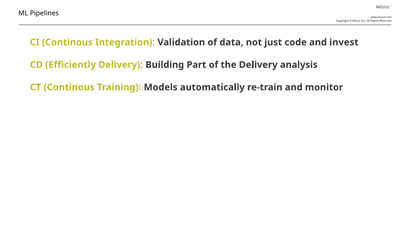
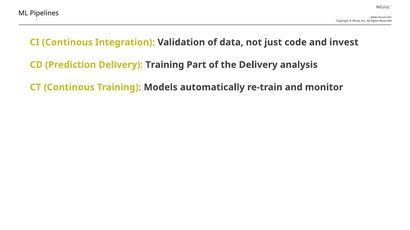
Efficiently: Efficiently -> Prediction (71, 65)
Delivery Building: Building -> Training (165, 65)
